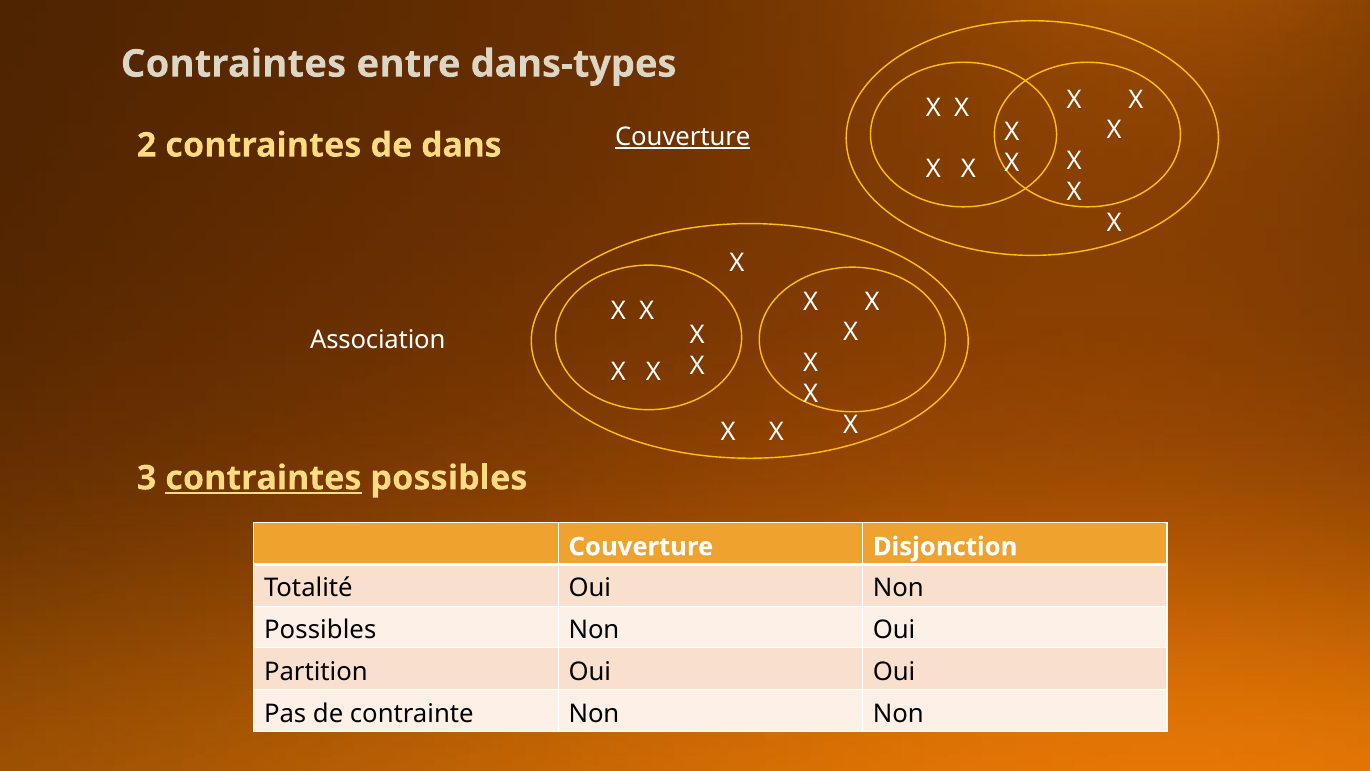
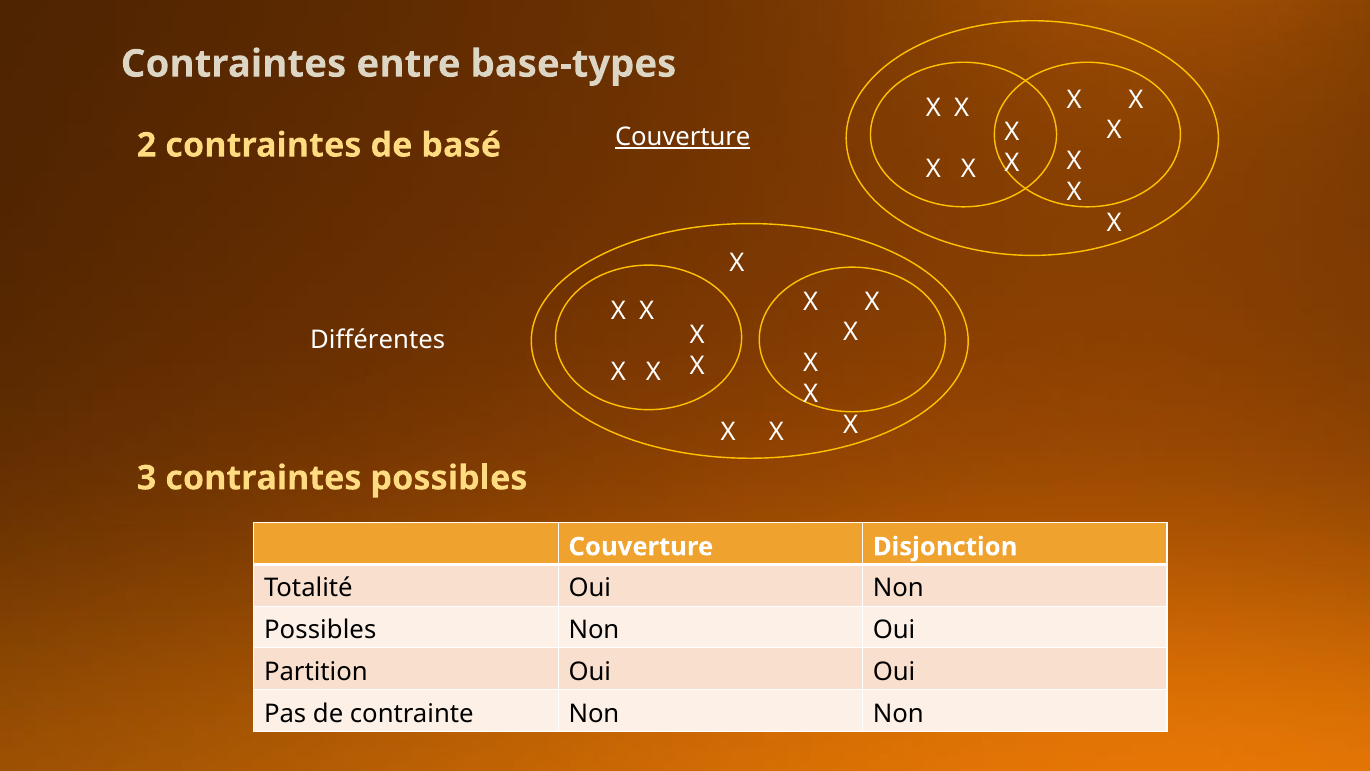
dans-types: dans-types -> base-types (573, 64)
dans: dans -> basé (461, 145)
Association: Association -> Différentes (378, 340)
contraintes underline: present -> none (263, 478)
